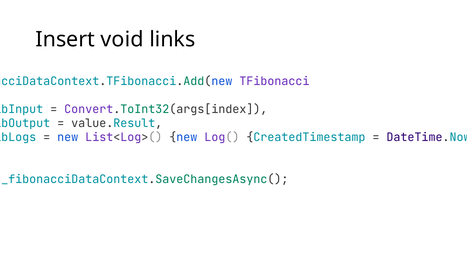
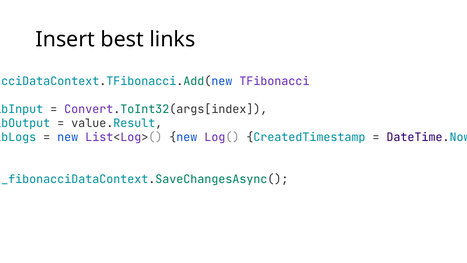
void: void -> best (122, 39)
